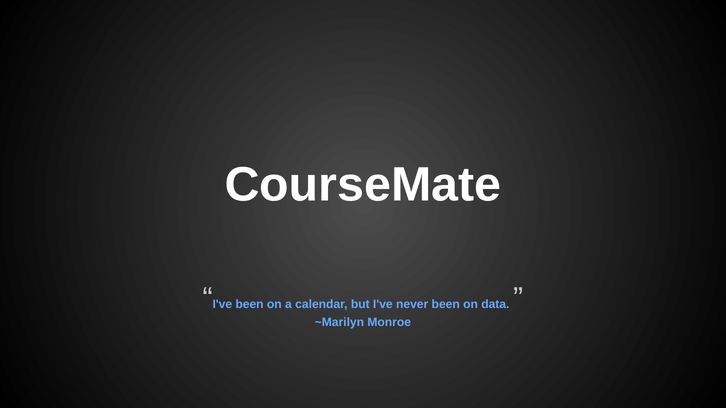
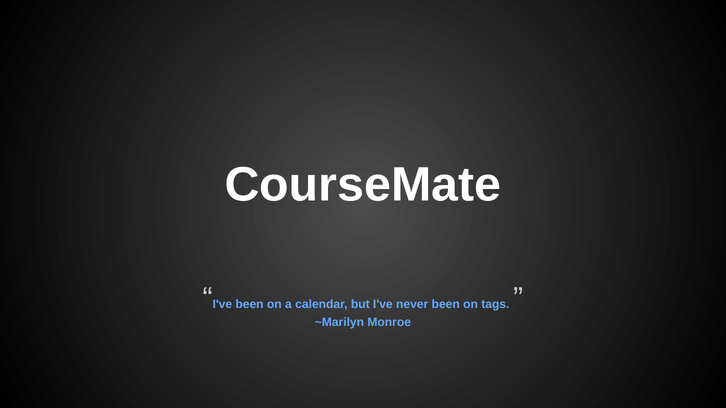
data: data -> tags (495, 304)
